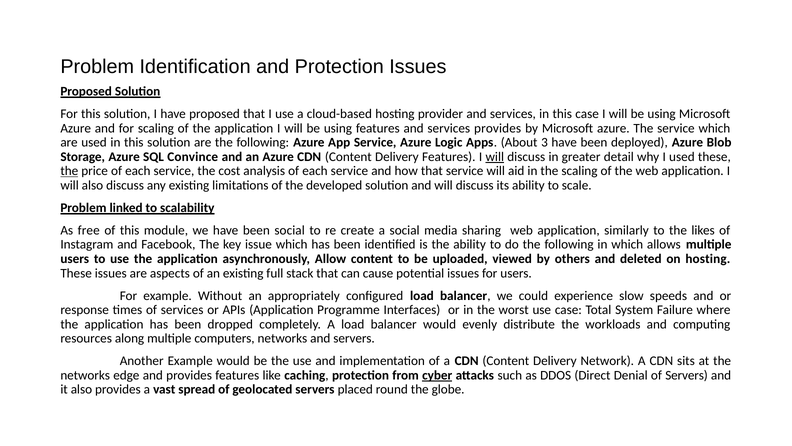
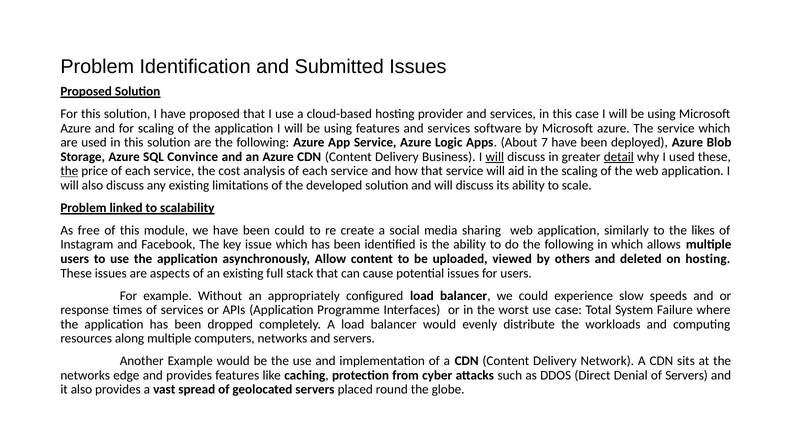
and Protection: Protection -> Submitted (339, 67)
services provides: provides -> software (498, 128)
3: 3 -> 7 (545, 142)
Delivery Features: Features -> Business (449, 157)
detail underline: none -> present (619, 157)
been social: social -> could (290, 230)
cyber underline: present -> none (437, 375)
